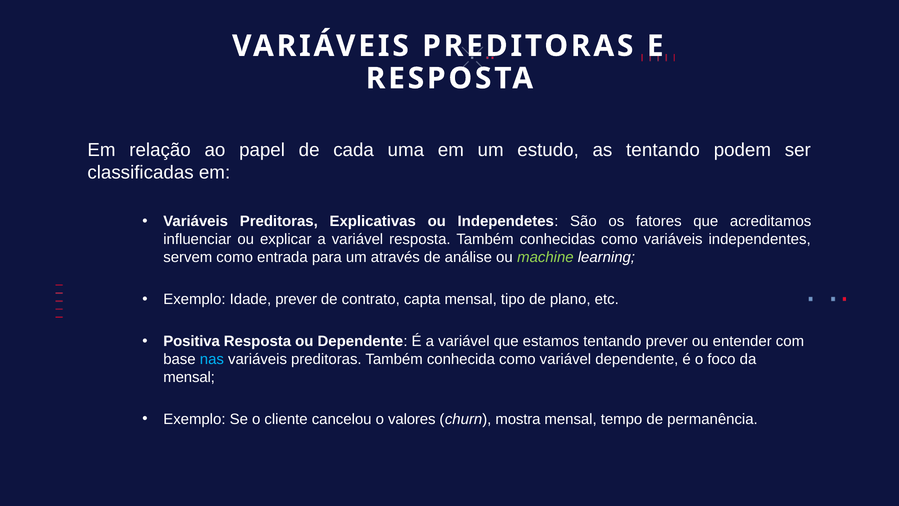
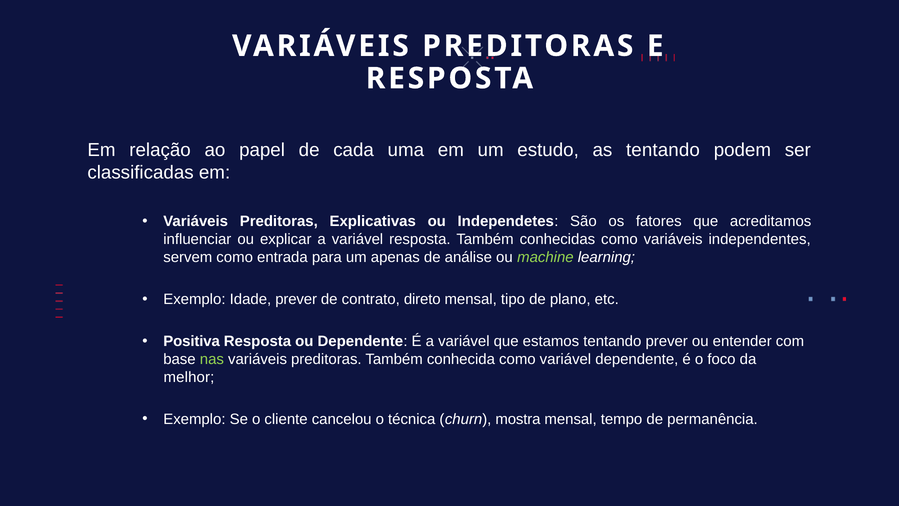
através: através -> apenas (395, 257)
capta: capta -> direto (422, 299)
nas colour: light blue -> light green (212, 359)
mensal: mensal -> melhor (189, 377)
valores: valores -> técnica (412, 419)
